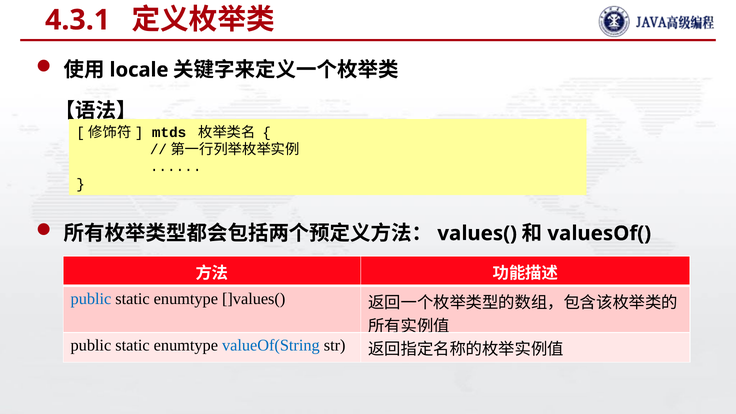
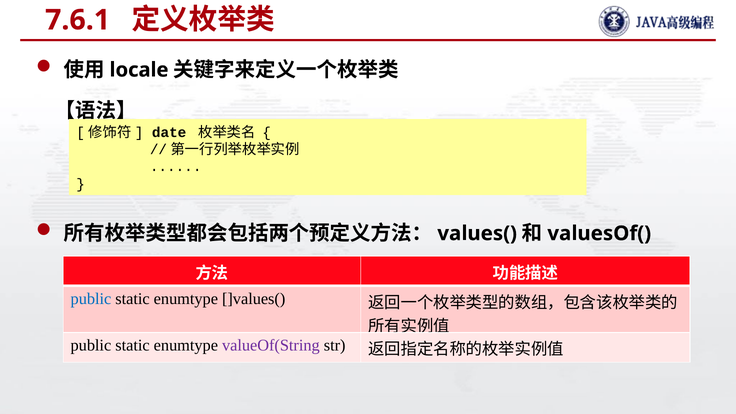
4.3.1: 4.3.1 -> 7.6.1 (78, 20)
mtds: mtds -> date (169, 132)
valueOf(String colour: blue -> purple (271, 345)
